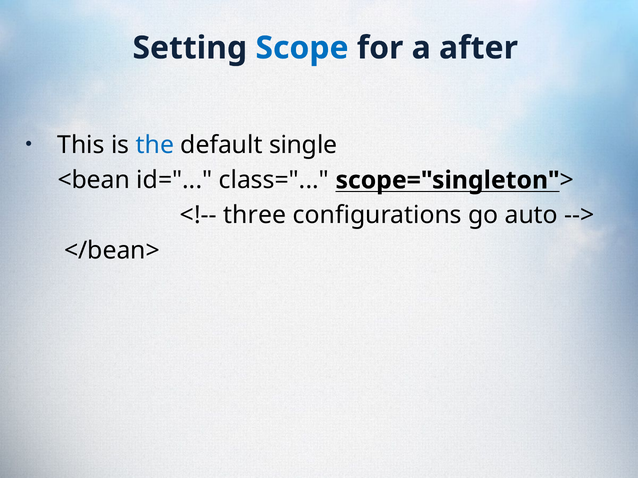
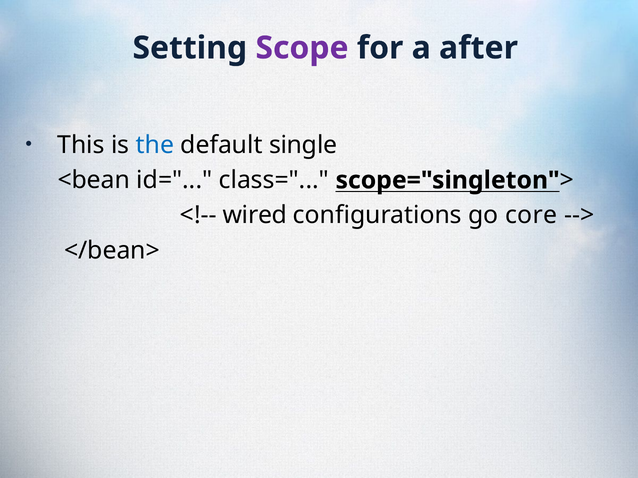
Scope colour: blue -> purple (302, 48)
three: three -> wired (255, 216)
auto: auto -> core (531, 216)
